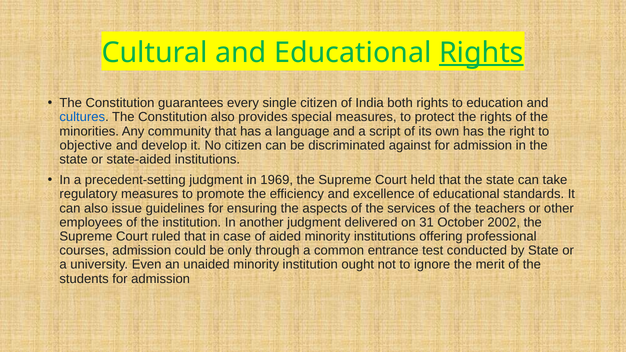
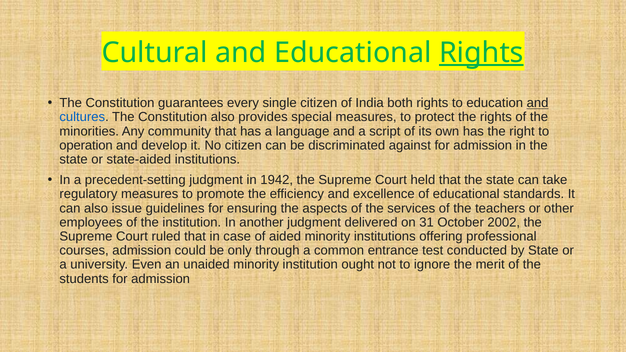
and underline: none -> present (538, 103)
objective: objective -> operation (86, 145)
1969: 1969 -> 1942 (277, 180)
